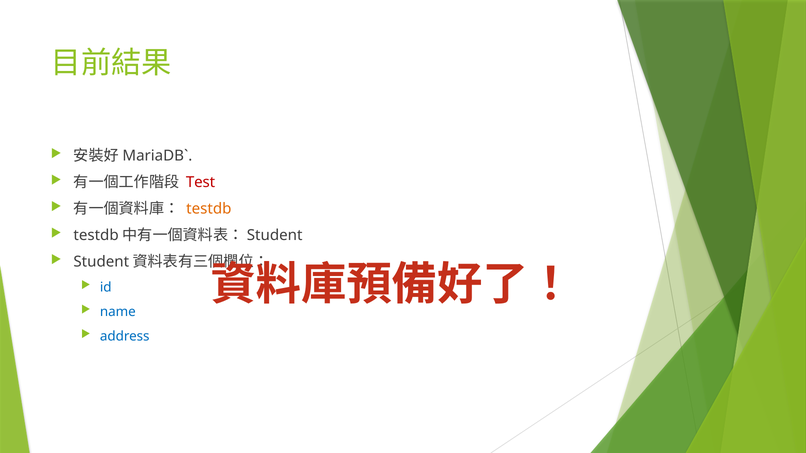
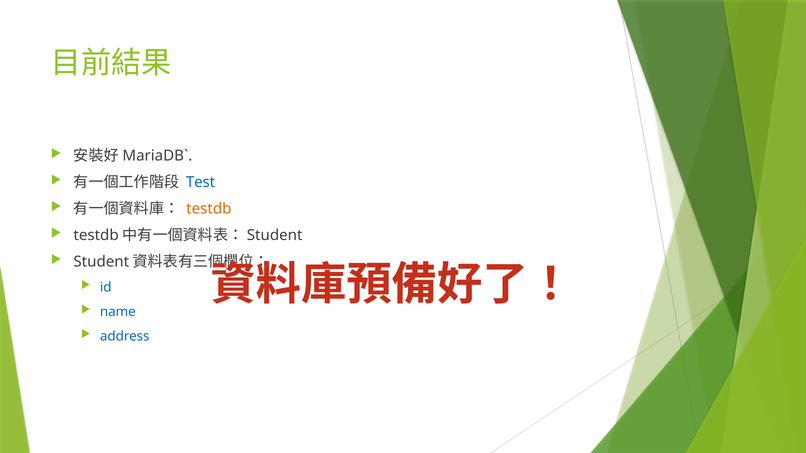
Test colour: red -> blue (201, 183)
